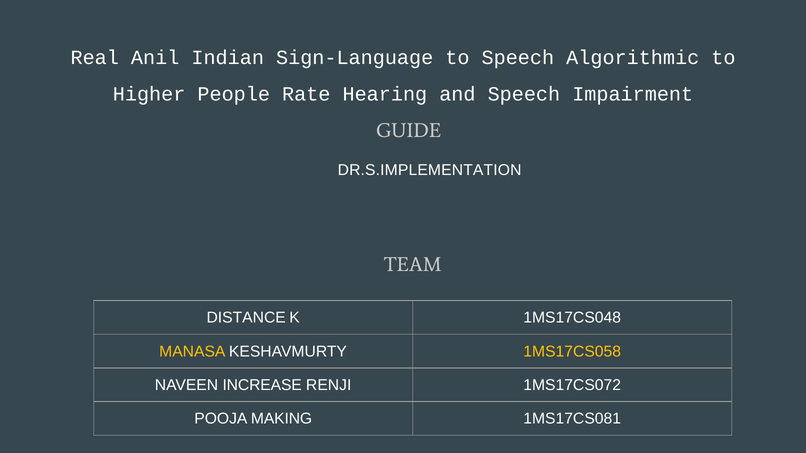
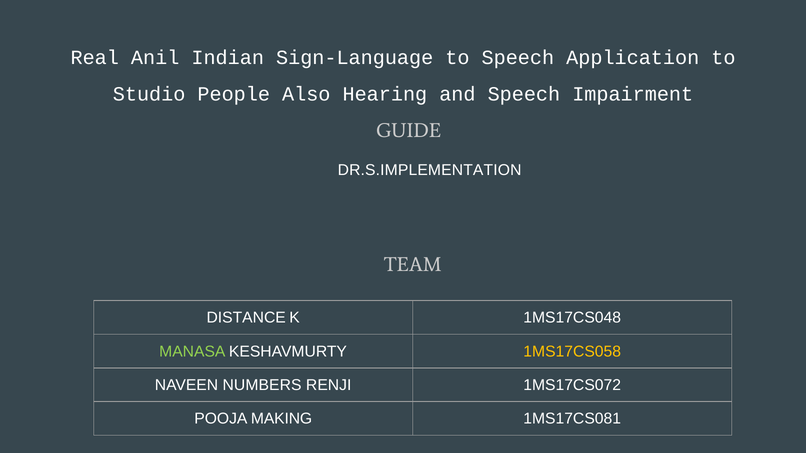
Algorithmic: Algorithmic -> Application (633, 58)
Higher: Higher -> Studio (149, 94)
Rate: Rate -> Also (306, 94)
MANASA colour: yellow -> light green (192, 352)
INCREASE: INCREASE -> NUMBERS (262, 385)
